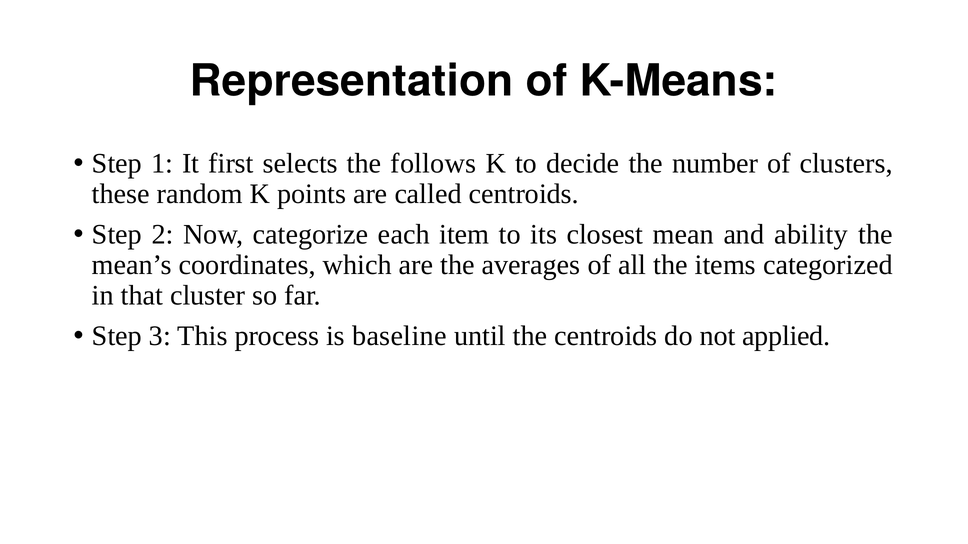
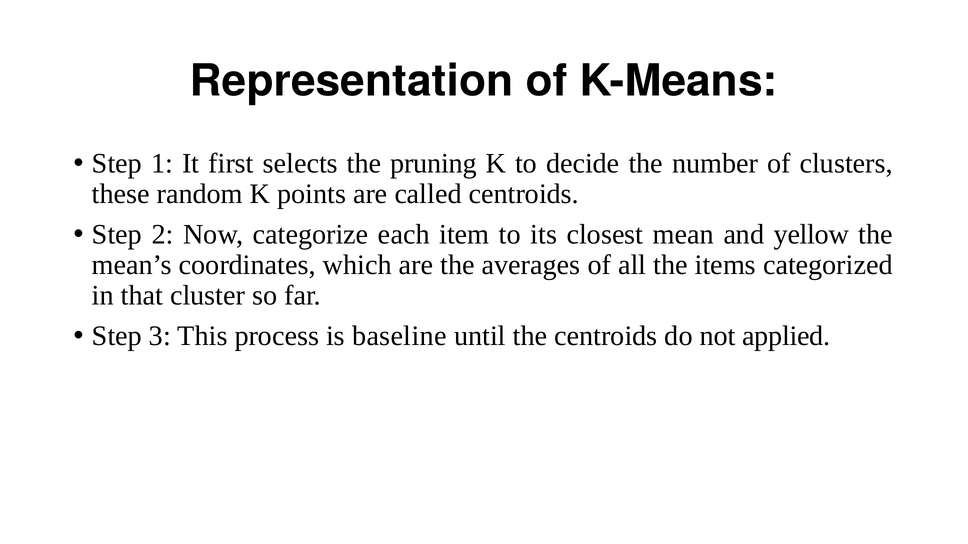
follows: follows -> pruning (434, 164)
ability: ability -> yellow (811, 235)
